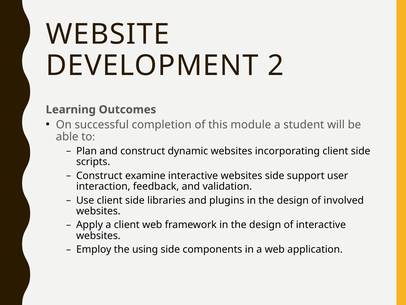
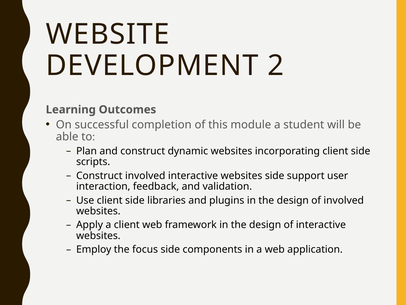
Construct examine: examine -> involved (145, 175)
using: using -> focus (145, 249)
